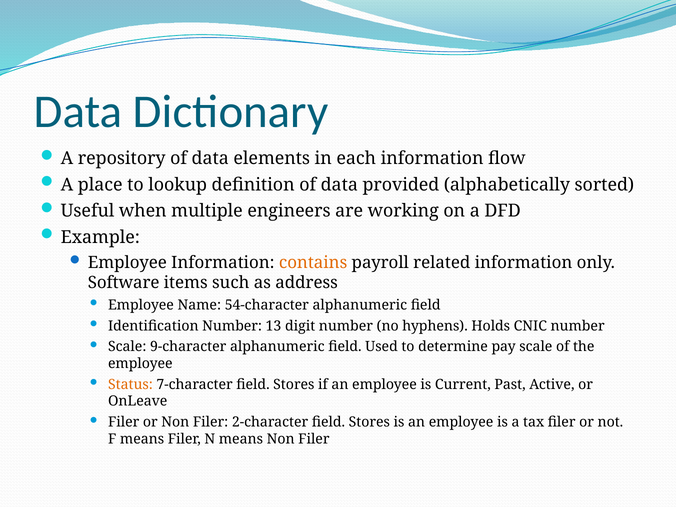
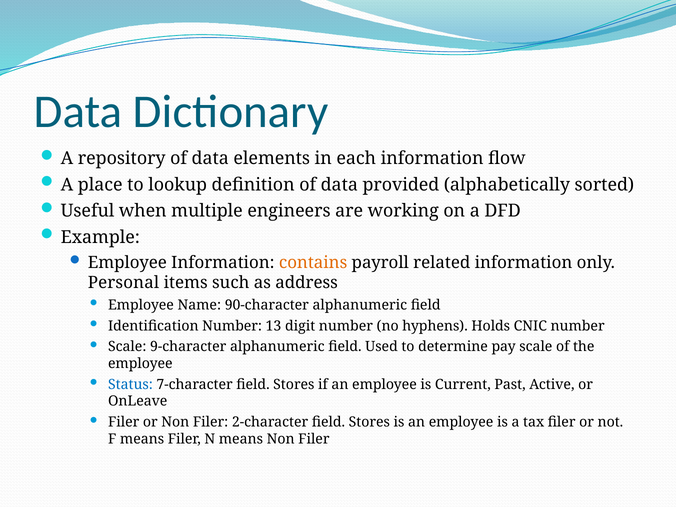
Software: Software -> Personal (123, 283)
54-character: 54-character -> 90-character (267, 305)
Status colour: orange -> blue (130, 384)
